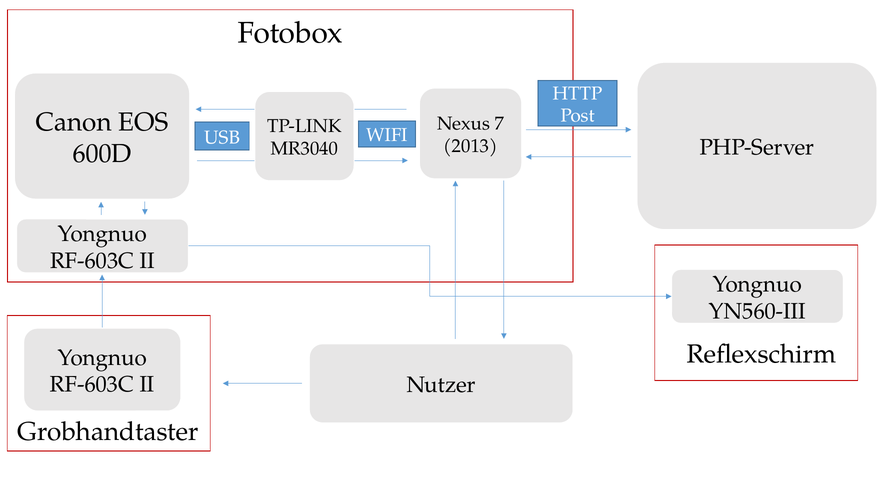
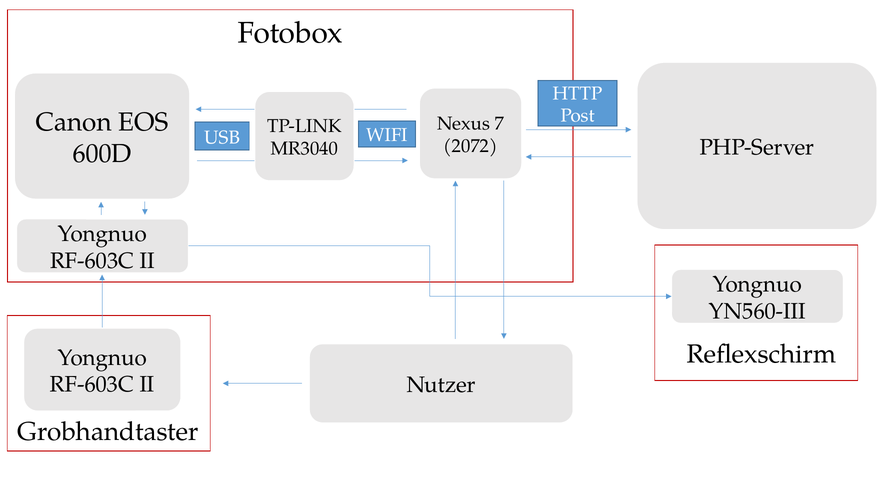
2013: 2013 -> 2072 (471, 146)
